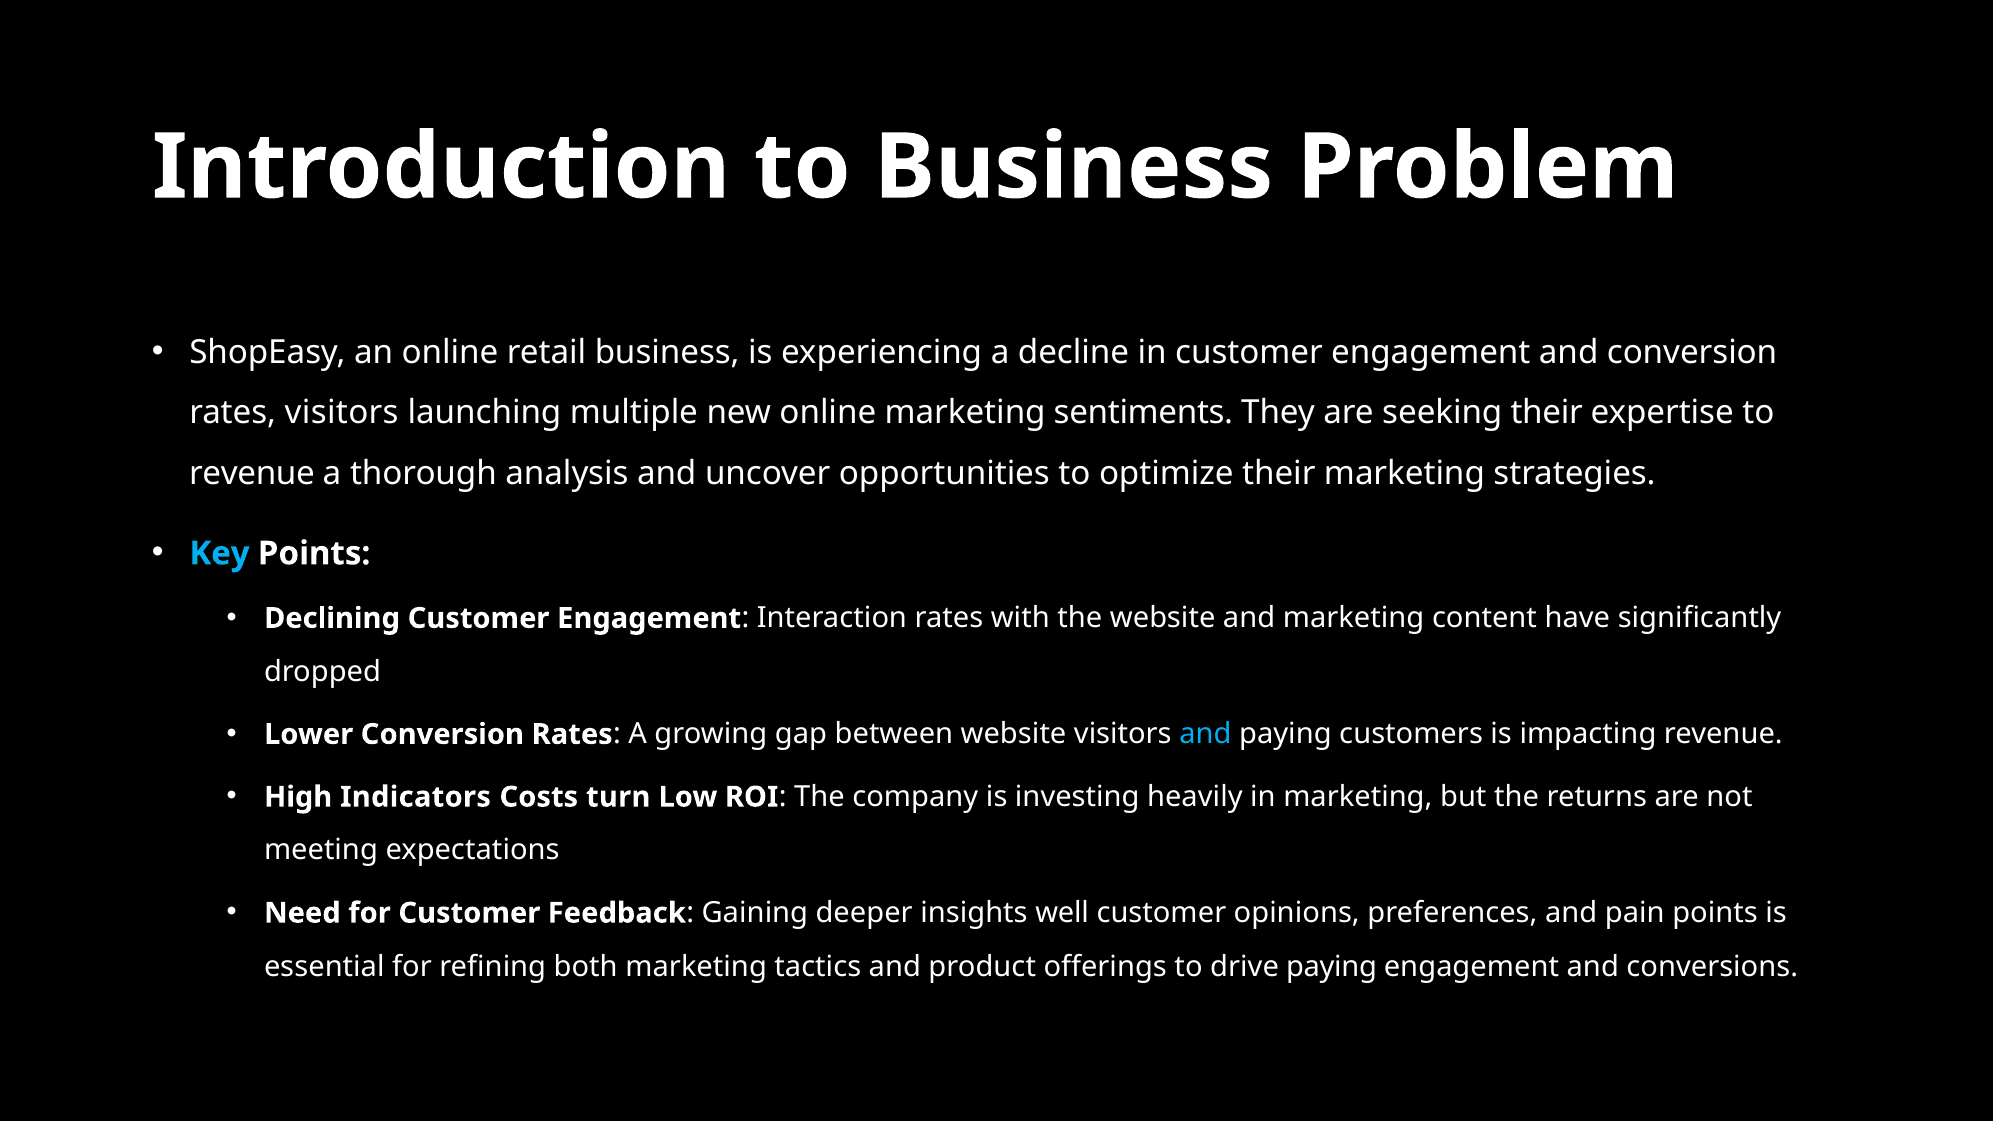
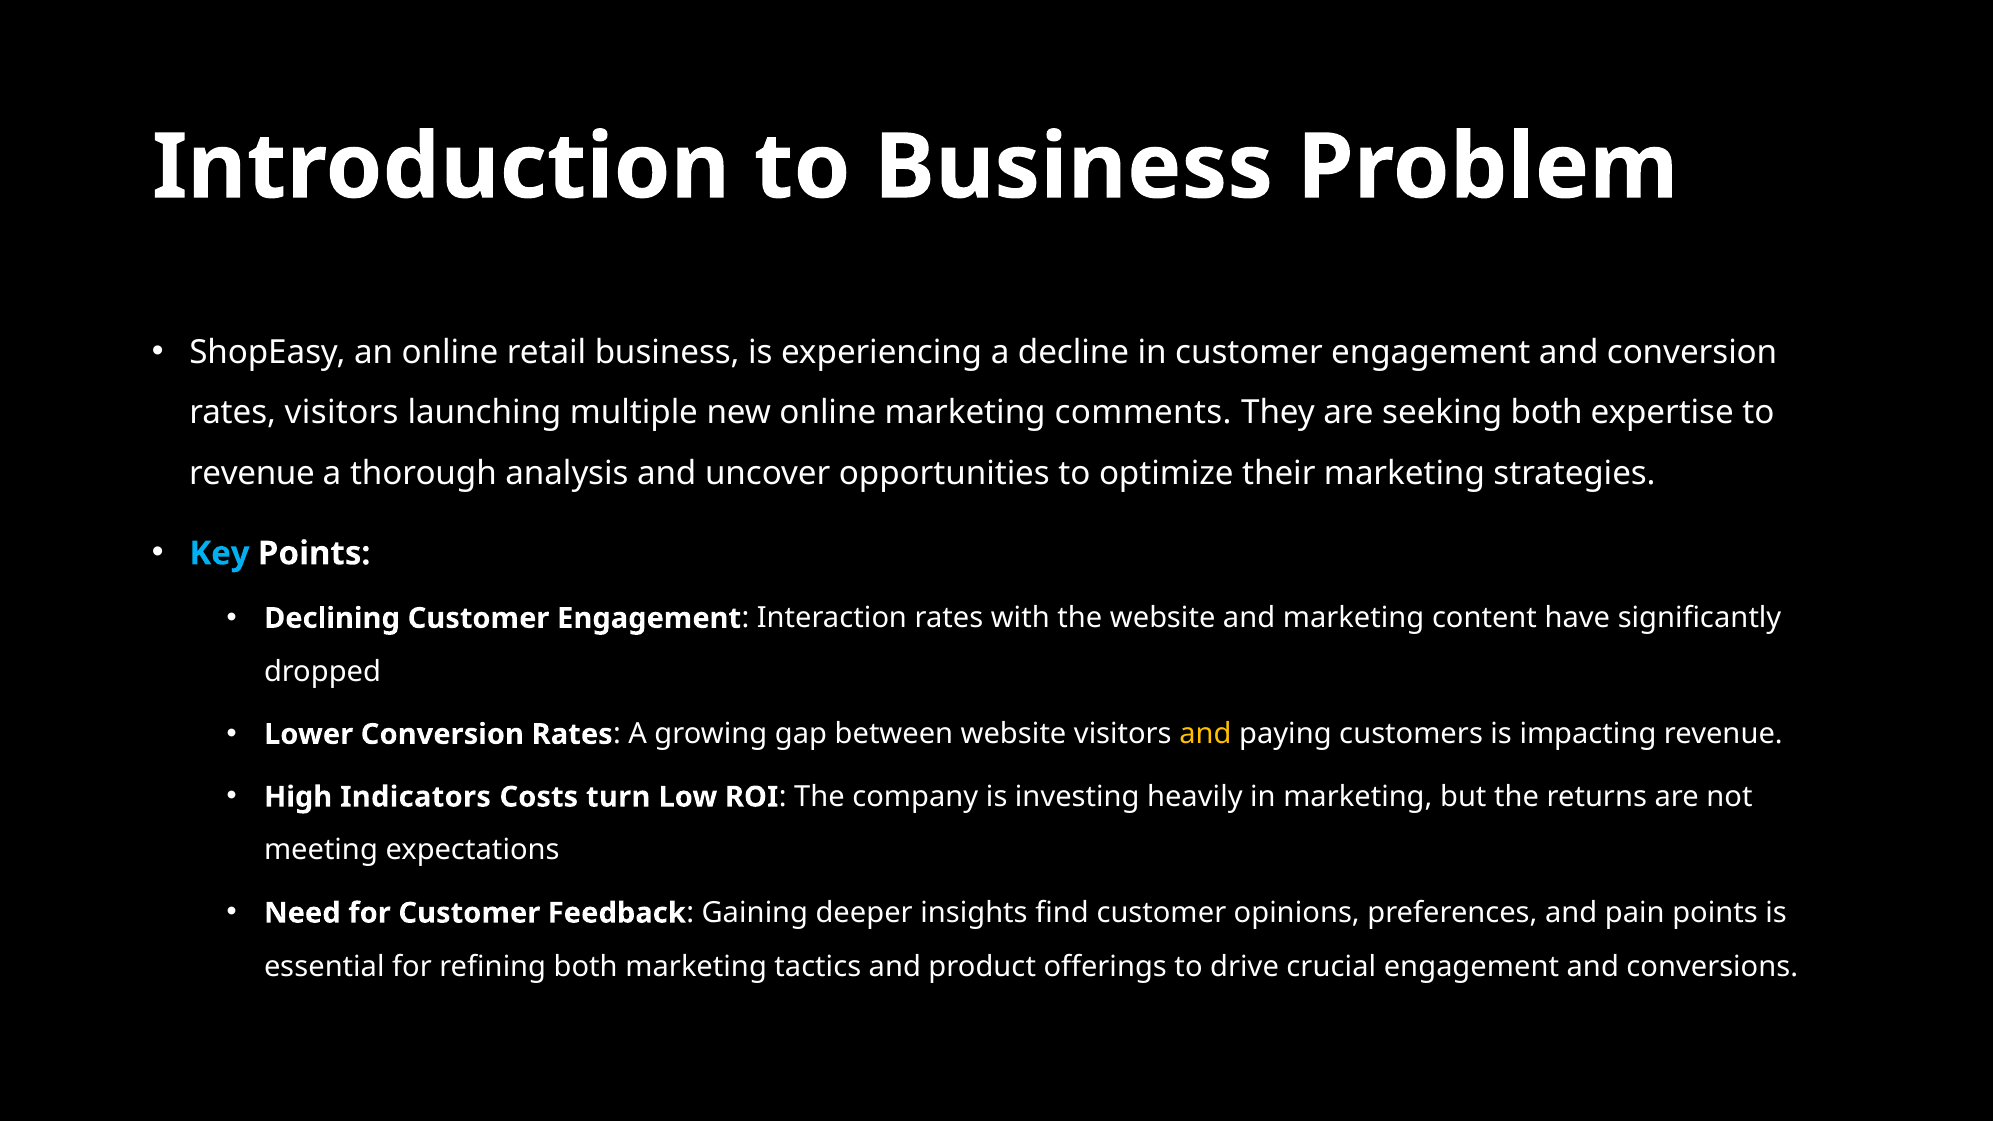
sentiments: sentiments -> comments (1143, 413)
seeking their: their -> both (1547, 413)
and colour: light blue -> yellow (1205, 734)
well: well -> find (1062, 913)
drive paying: paying -> crucial (1331, 966)
